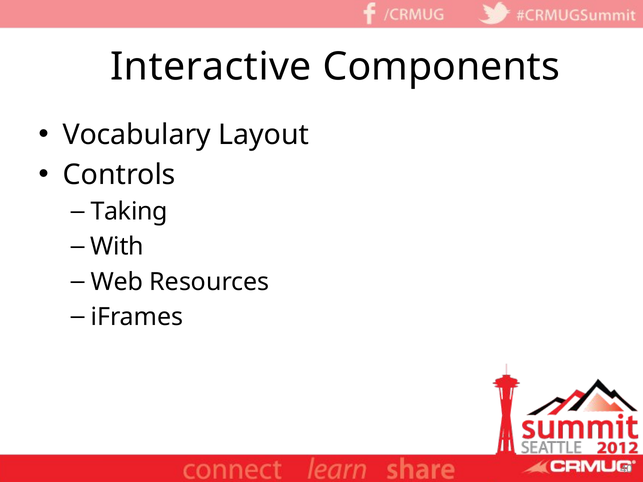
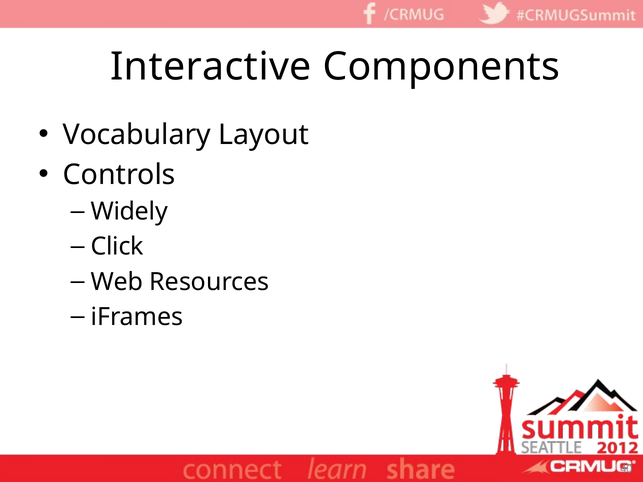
Taking: Taking -> Widely (129, 212)
With: With -> Click (117, 247)
